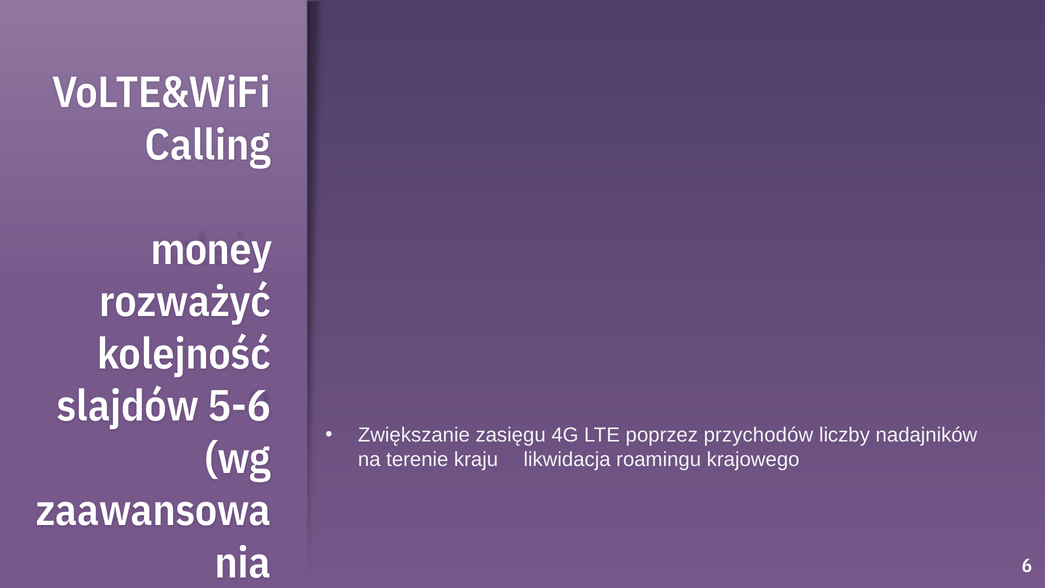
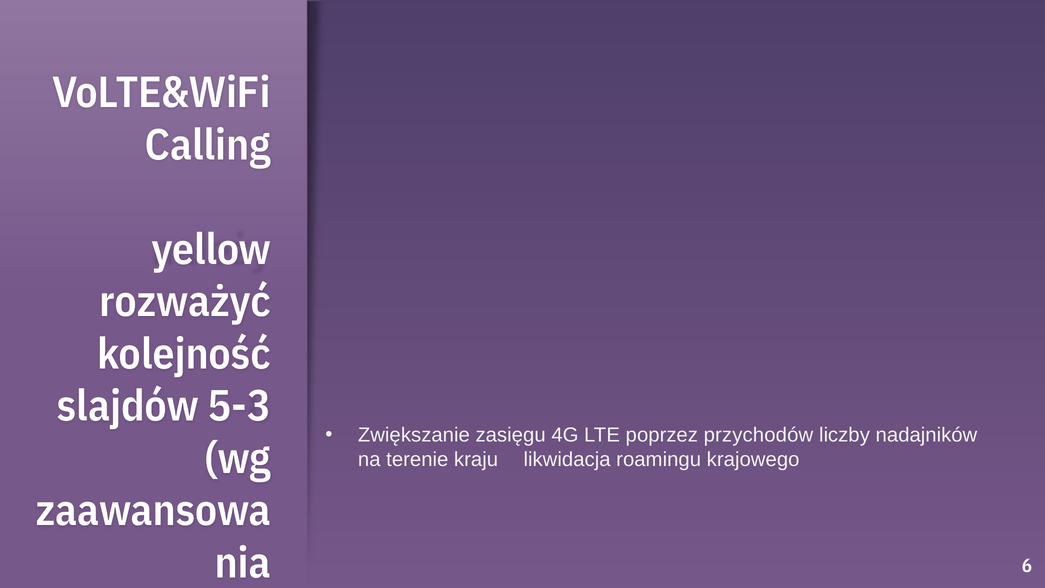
money: money -> yellow (211, 250)
5-6: 5-6 -> 5-3 (239, 406)
